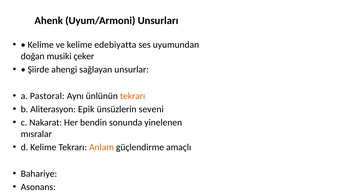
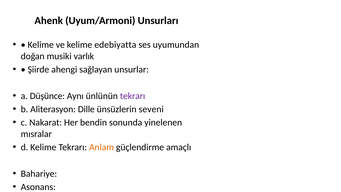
çeker: çeker -> varlık (84, 56)
Pastoral: Pastoral -> Düşünce (47, 96)
tekrarı colour: orange -> purple (133, 96)
Epik: Epik -> Dille (86, 109)
